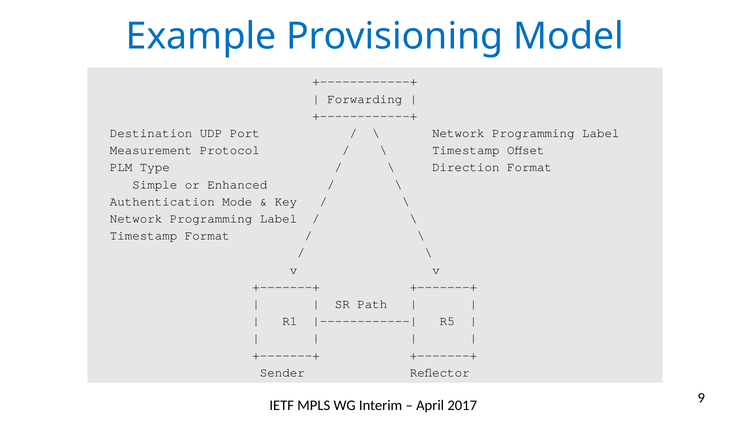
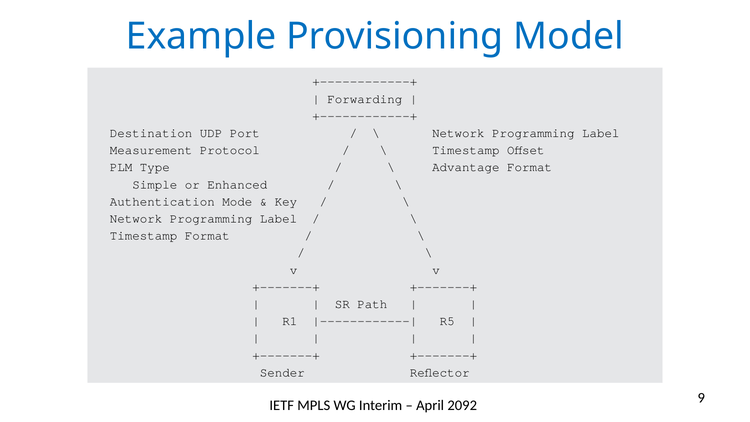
Direction: Direction -> Advantage (466, 167)
2017: 2017 -> 2092 (462, 405)
